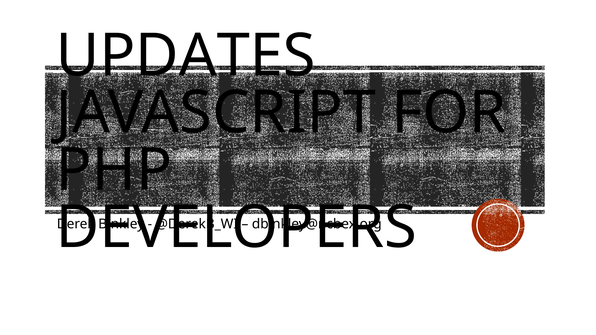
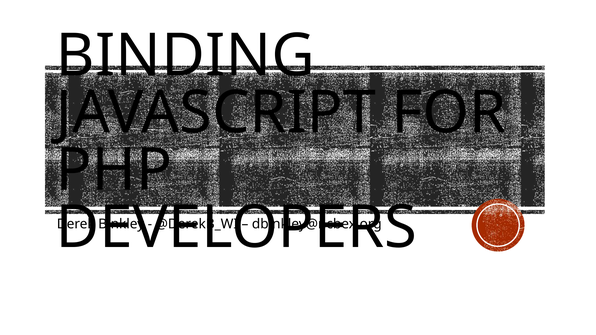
UPDATES: UPDATES -> BINDING (185, 56)
